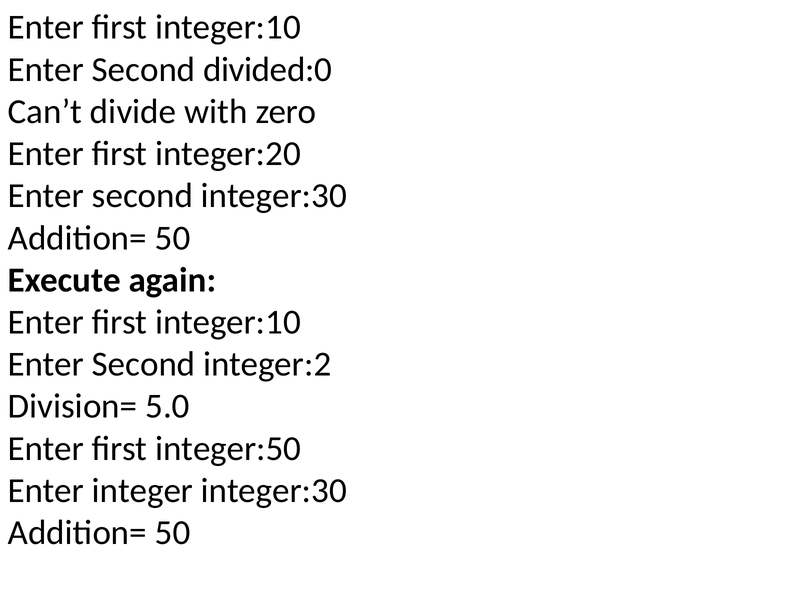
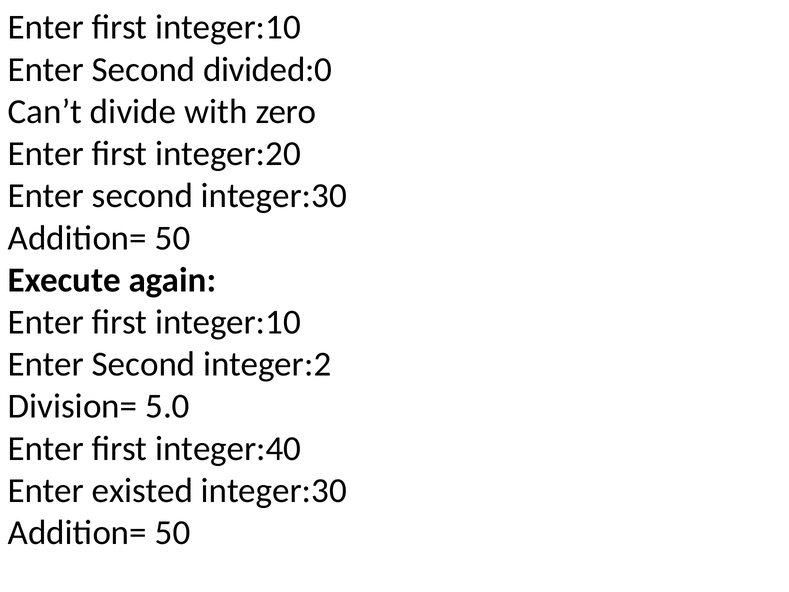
integer:50: integer:50 -> integer:40 (228, 448)
integer: integer -> existed (143, 490)
